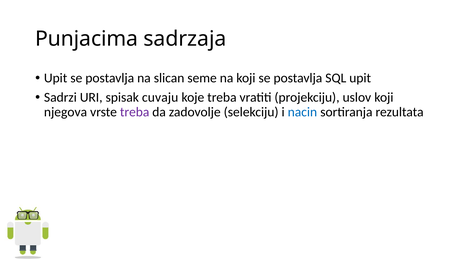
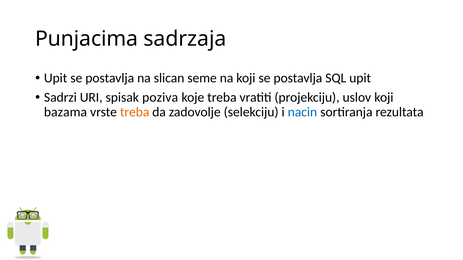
cuvaju: cuvaju -> poziva (160, 98)
njegova: njegova -> bazama (66, 112)
treba colour: purple -> orange (135, 112)
